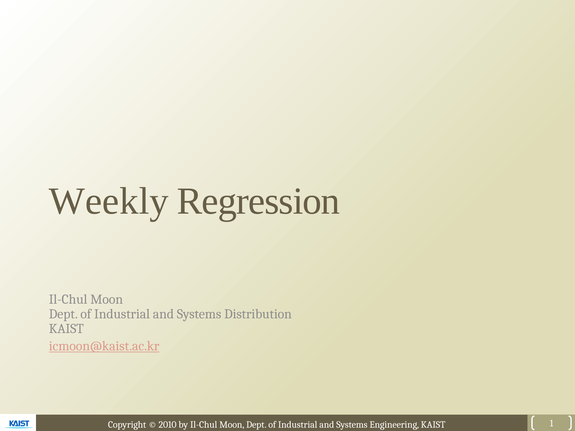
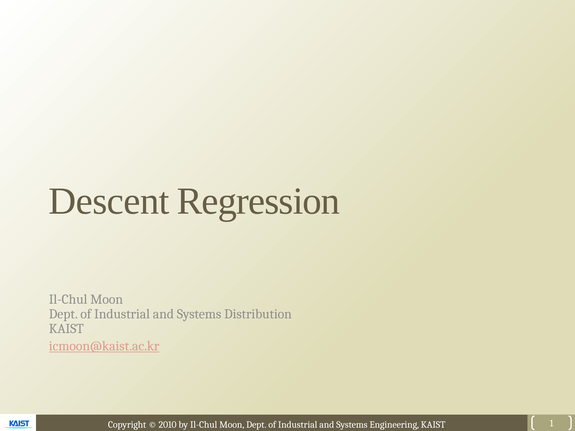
Weekly: Weekly -> Descent (109, 201)
